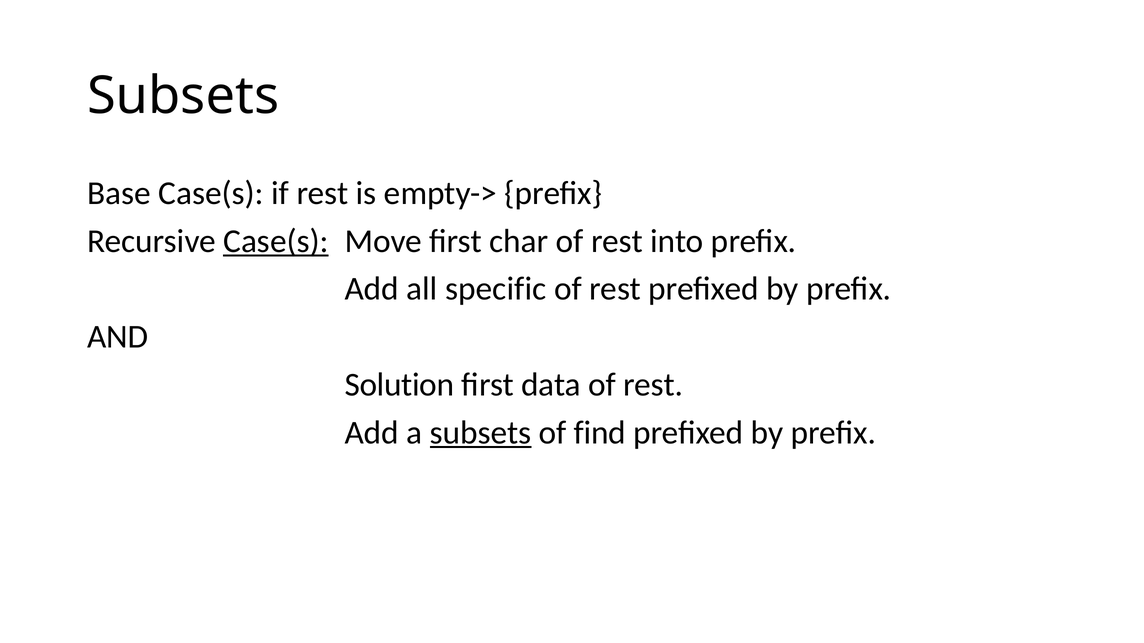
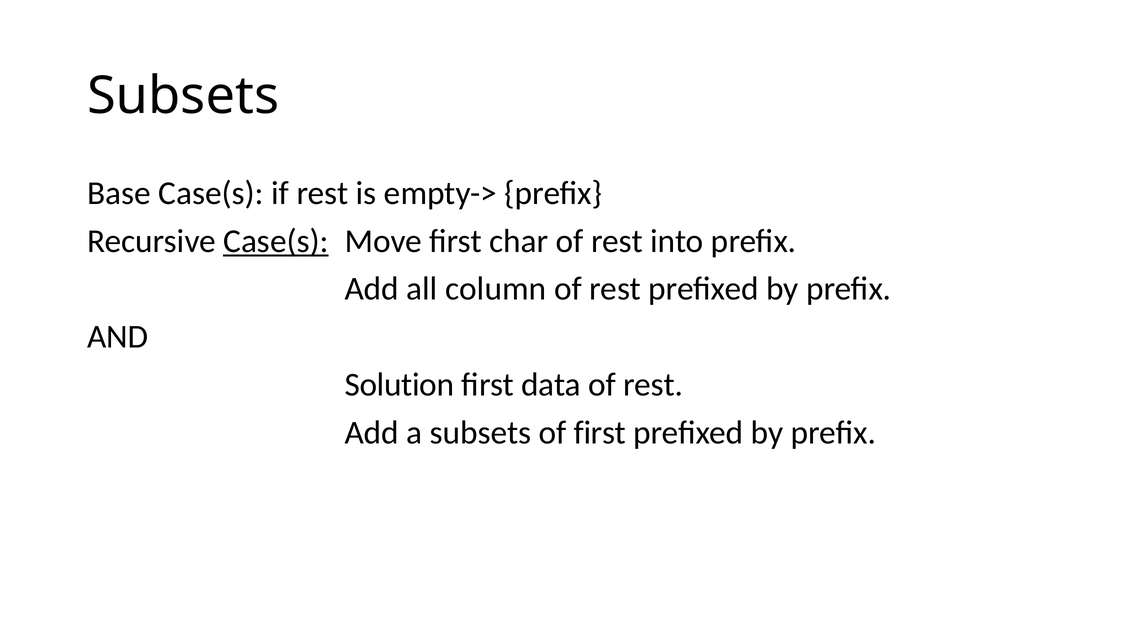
specific: specific -> column (496, 289)
subsets underline: present -> none (481, 433)
of find: find -> first (600, 433)
